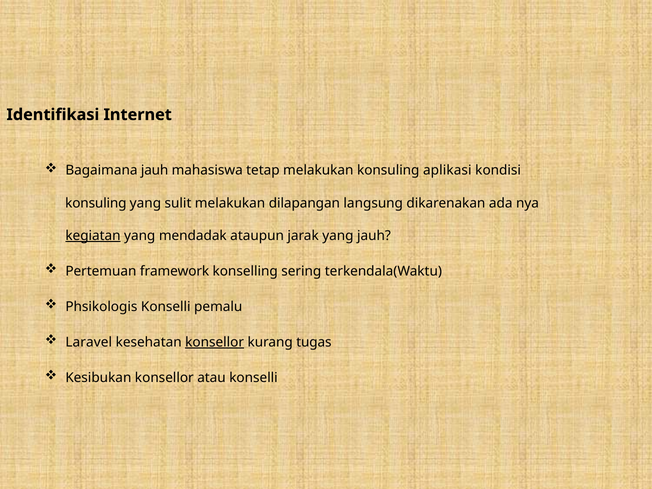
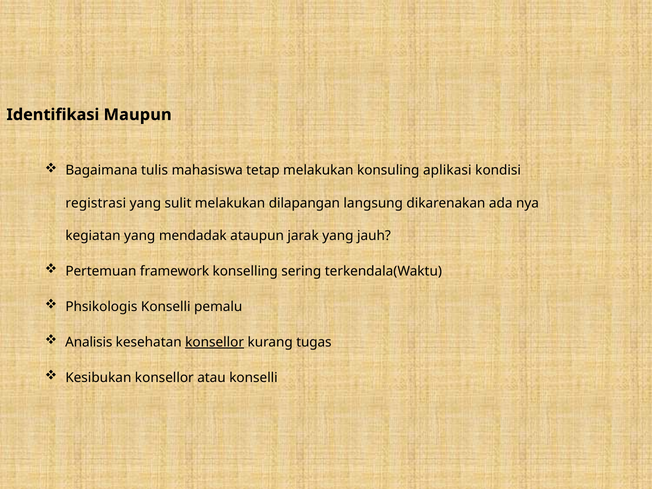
Internet: Internet -> Maupun (138, 115)
Bagaimana jauh: jauh -> tulis (155, 170)
konsuling: konsuling -> registrasi (96, 203)
kegiatan underline: present -> none (93, 236)
Laravel: Laravel -> Analisis (89, 342)
